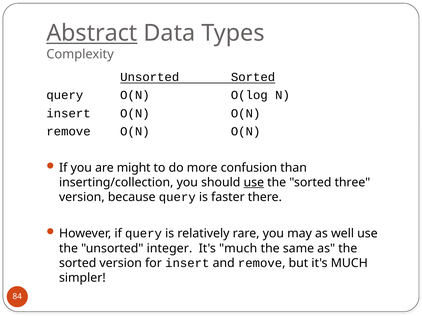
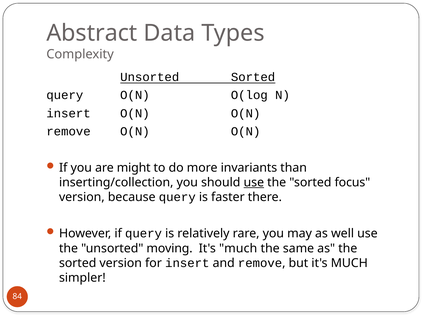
Abstract underline: present -> none (92, 33)
confusion: confusion -> invariants (249, 168)
three: three -> focus (352, 183)
integer: integer -> moving (170, 249)
